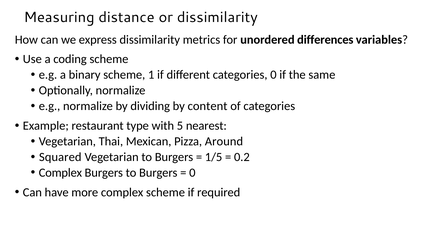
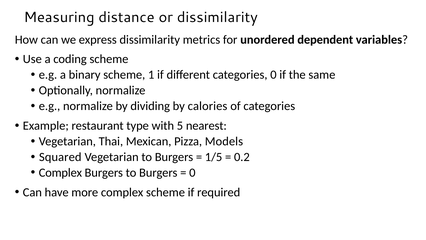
differences: differences -> dependent (325, 40)
content: content -> calories (208, 106)
Around: Around -> Models (224, 141)
